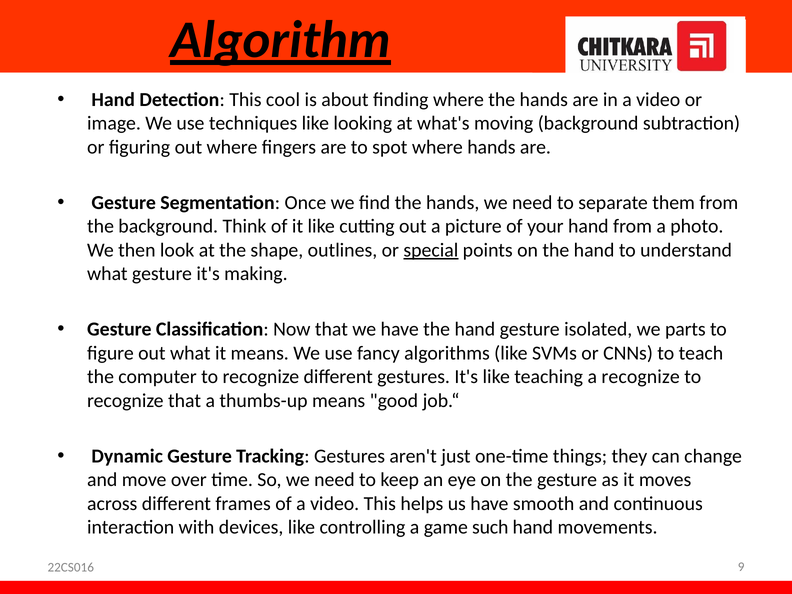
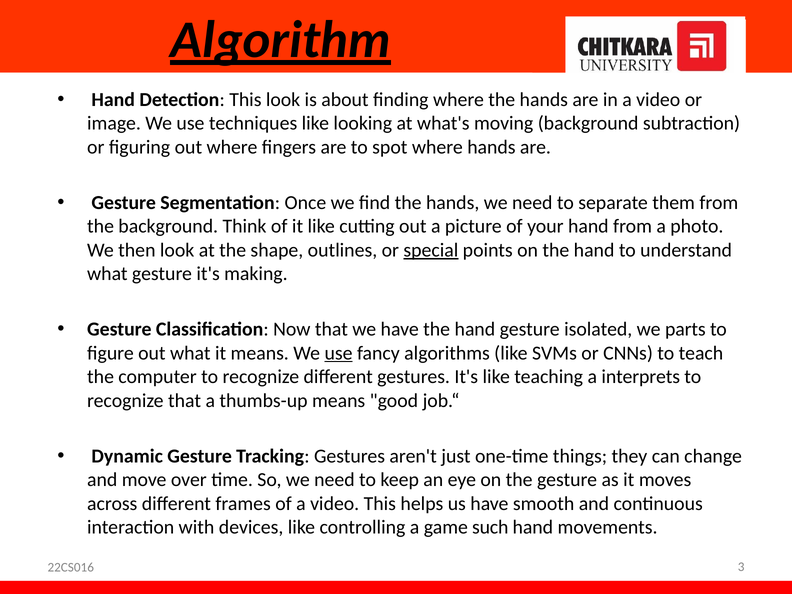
This cool: cool -> look (283, 100)
use underline: none -> present (339, 353)
a recognize: recognize -> interprets (641, 377)
9: 9 -> 3 (741, 567)
